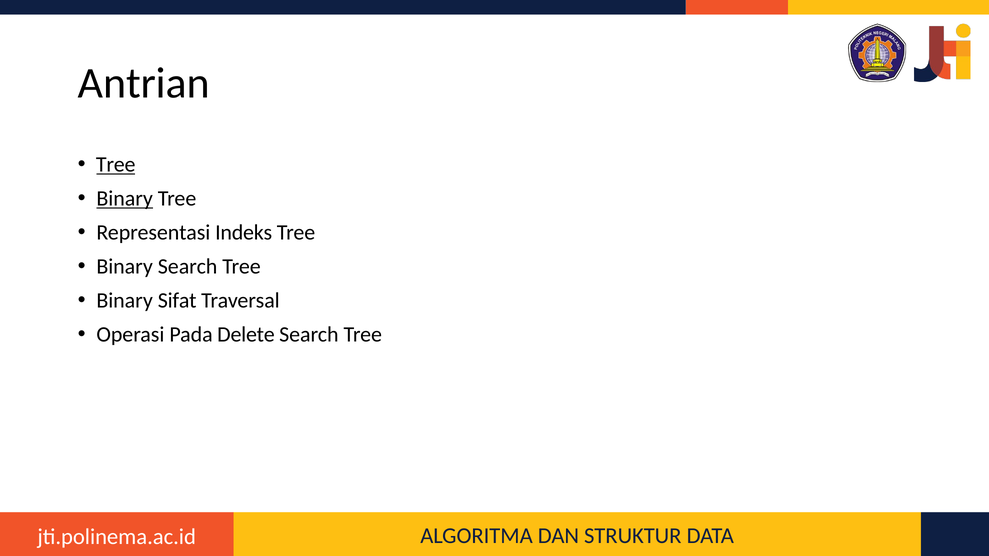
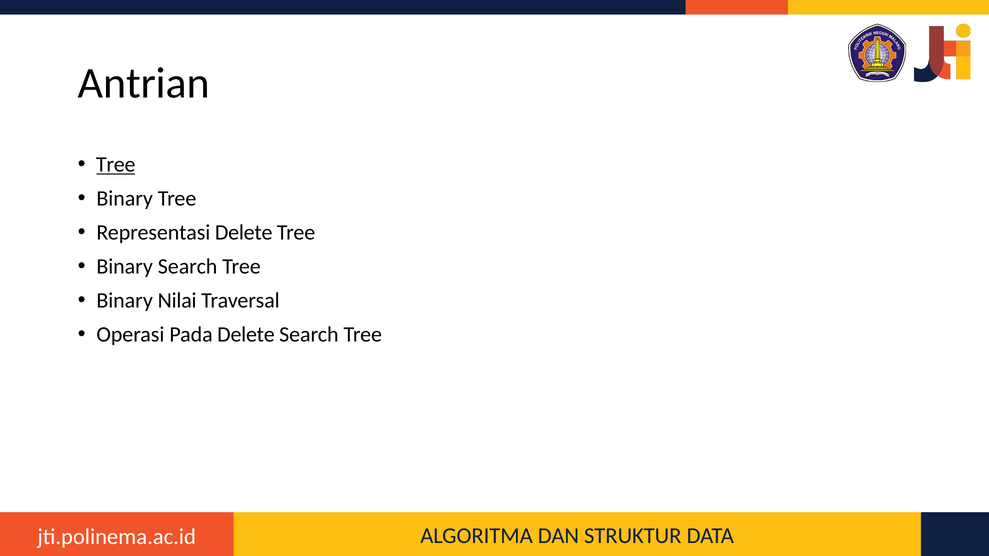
Binary underline: present -> none (125, 199)
Representasi Indeks: Indeks -> Delete (244, 233)
Sifat: Sifat -> Nilai (177, 301)
